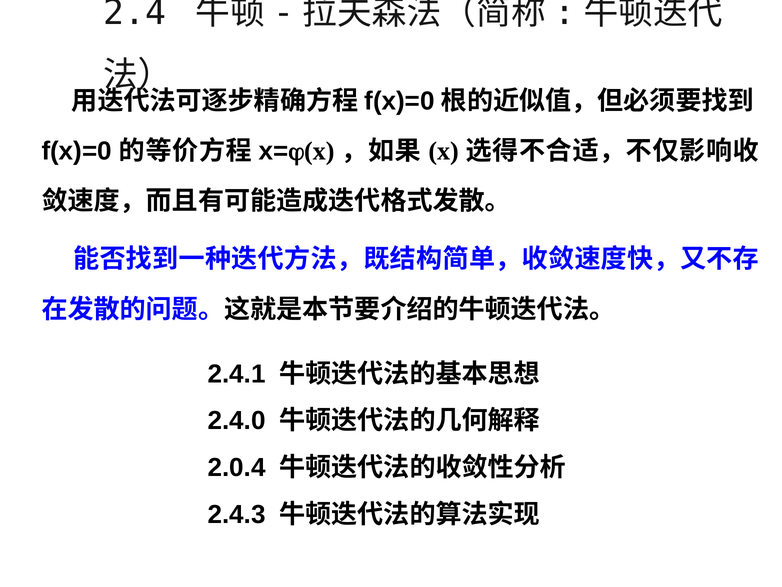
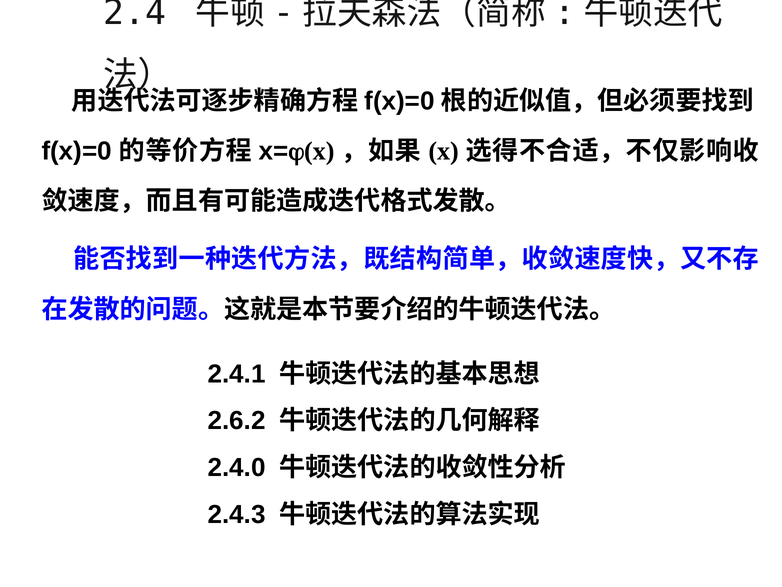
2.4.0: 2.4.0 -> 2.6.2 (237, 421)
2.0.4: 2.0.4 -> 2.4.0 (237, 467)
